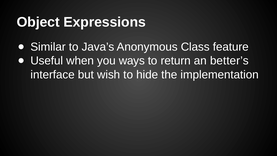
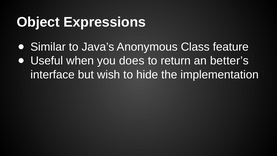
ways: ways -> does (132, 61)
